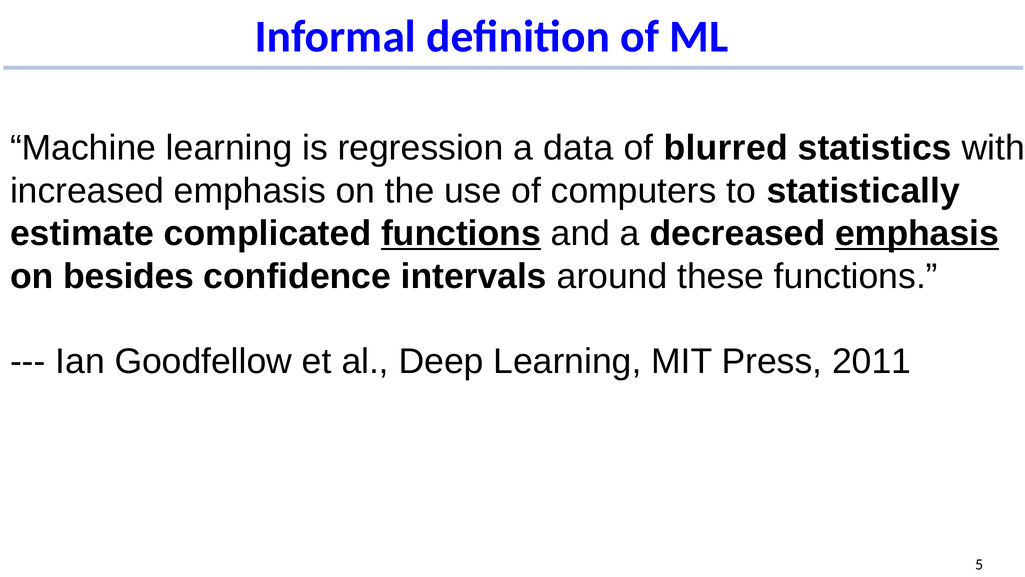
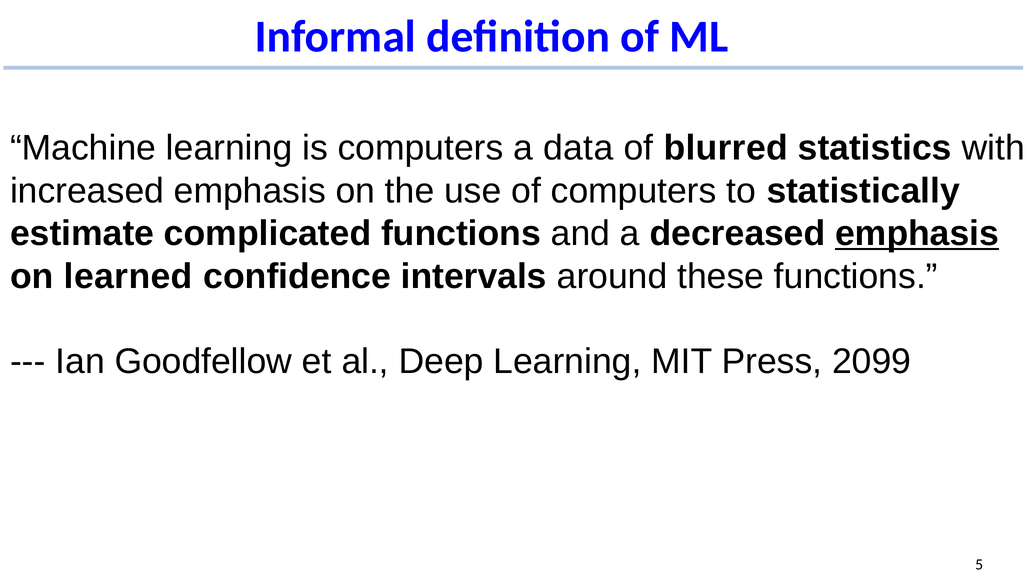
is regression: regression -> computers (421, 148)
functions underline: present -> none (461, 233)
besides: besides -> learned (128, 276)
2011: 2011 -> 2099 (872, 361)
